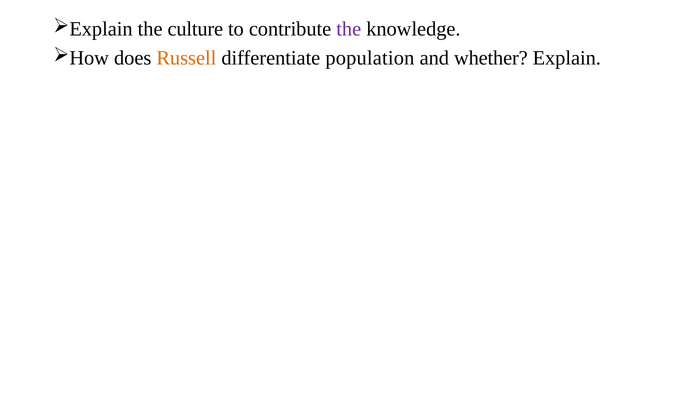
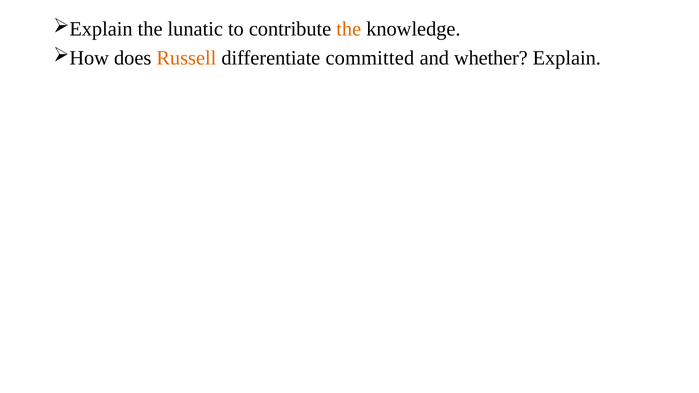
culture: culture -> lunatic (195, 29)
the colour: purple -> orange (349, 29)
population: population -> committed (370, 58)
